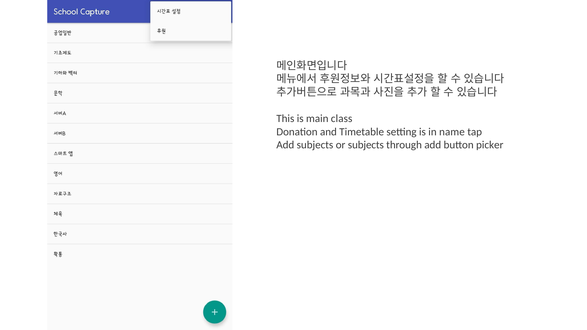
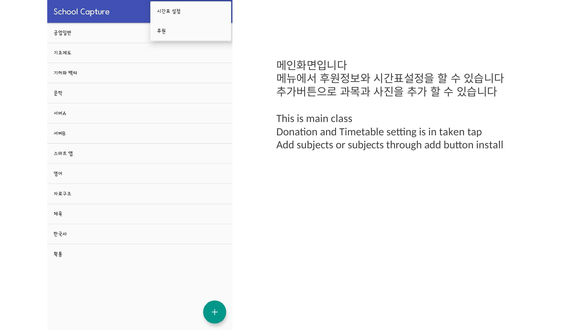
name: name -> taken (452, 132)
picker: picker -> install (490, 145)
